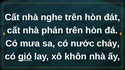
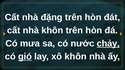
nghe: nghe -> đặng (52, 17)
nhà phán: phán -> khôn (52, 30)
chảy underline: none -> present (108, 44)
